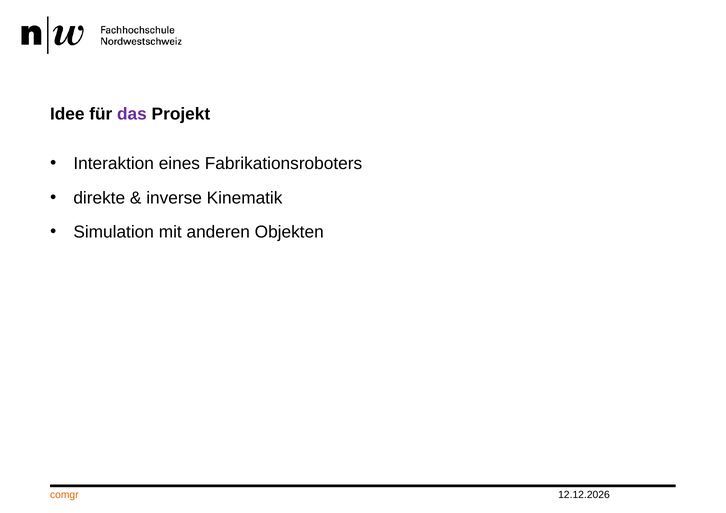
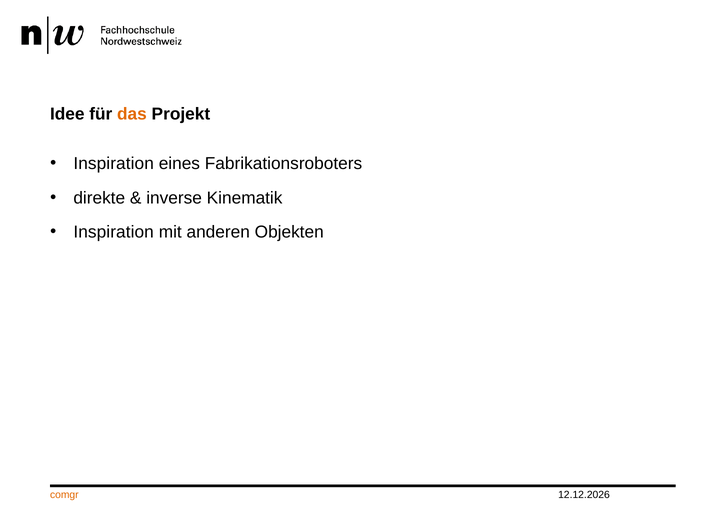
das colour: purple -> orange (132, 114)
Interaktion: Interaktion -> Inspiration (114, 164)
Simulation: Simulation -> Inspiration (114, 232)
